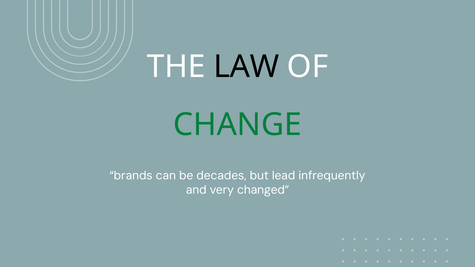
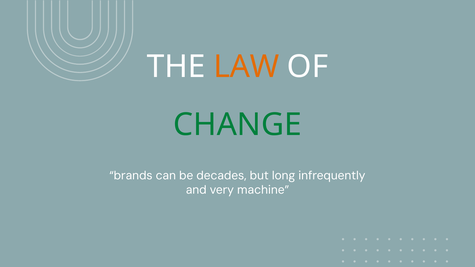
LAW colour: black -> orange (246, 67)
lead: lead -> long (284, 176)
changed: changed -> machine (263, 190)
